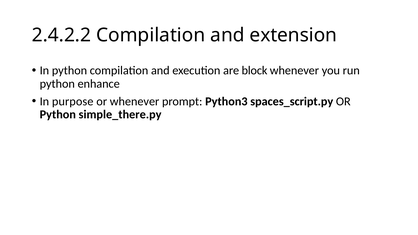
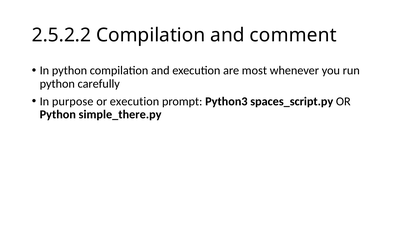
2.4.2.2: 2.4.2.2 -> 2.5.2.2 (61, 35)
extension: extension -> comment (293, 35)
block: block -> most (254, 71)
enhance: enhance -> carefully (99, 84)
or whenever: whenever -> execution (135, 101)
